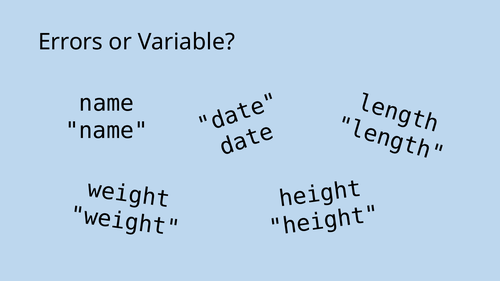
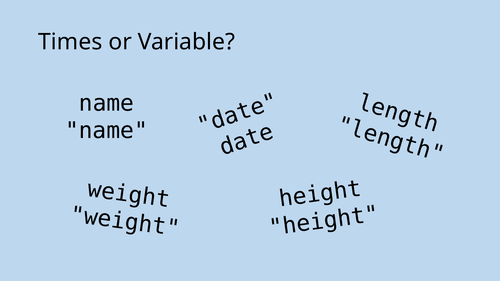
Errors: Errors -> Times (70, 42)
